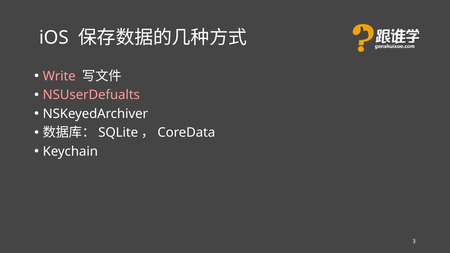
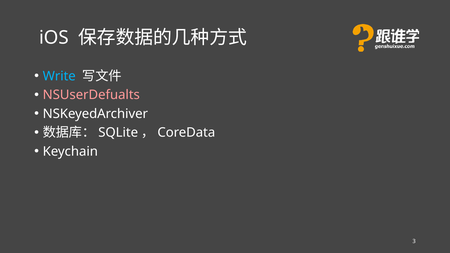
Write colour: pink -> light blue (59, 76)
